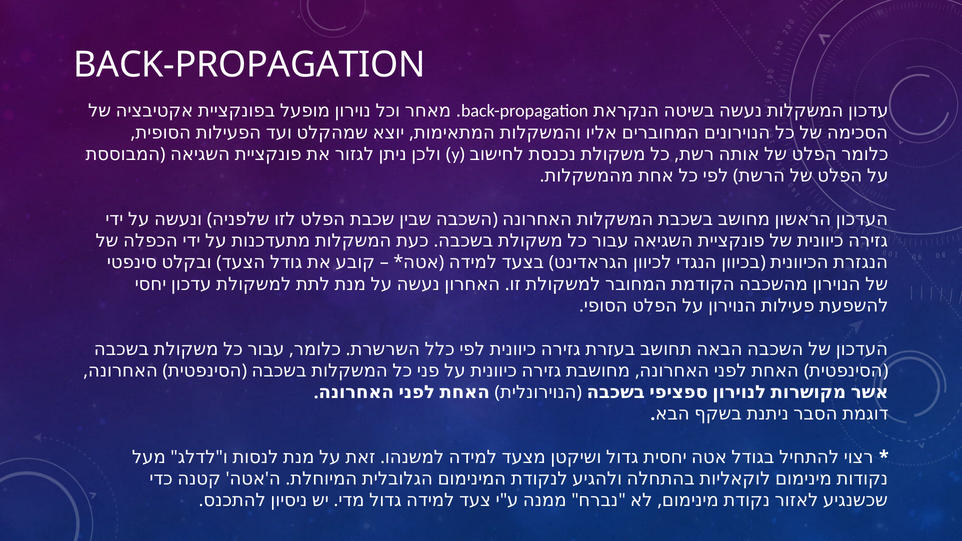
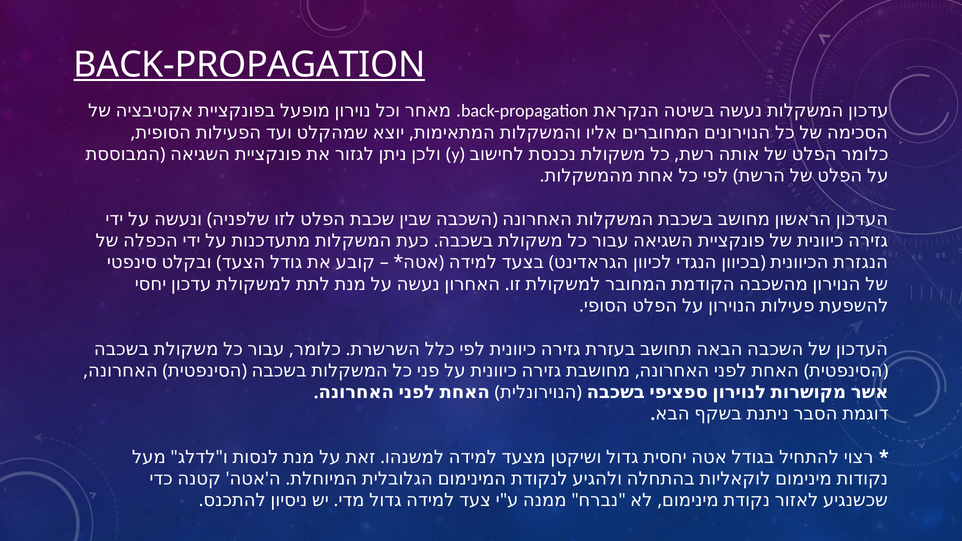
BACK-PROPAGATION underline: none -> present (249, 65)
